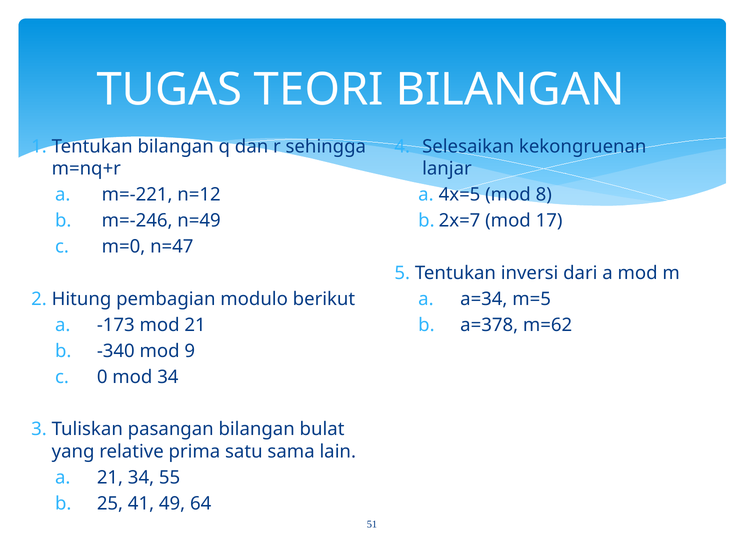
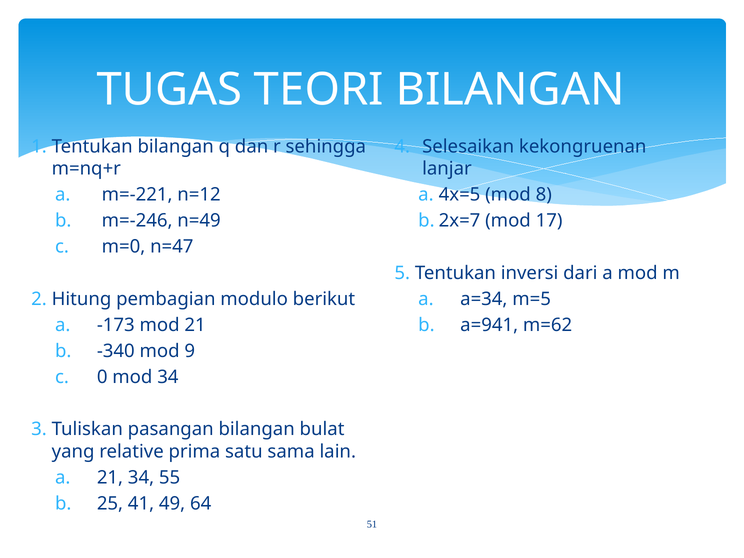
a=378: a=378 -> a=941 (489, 325)
